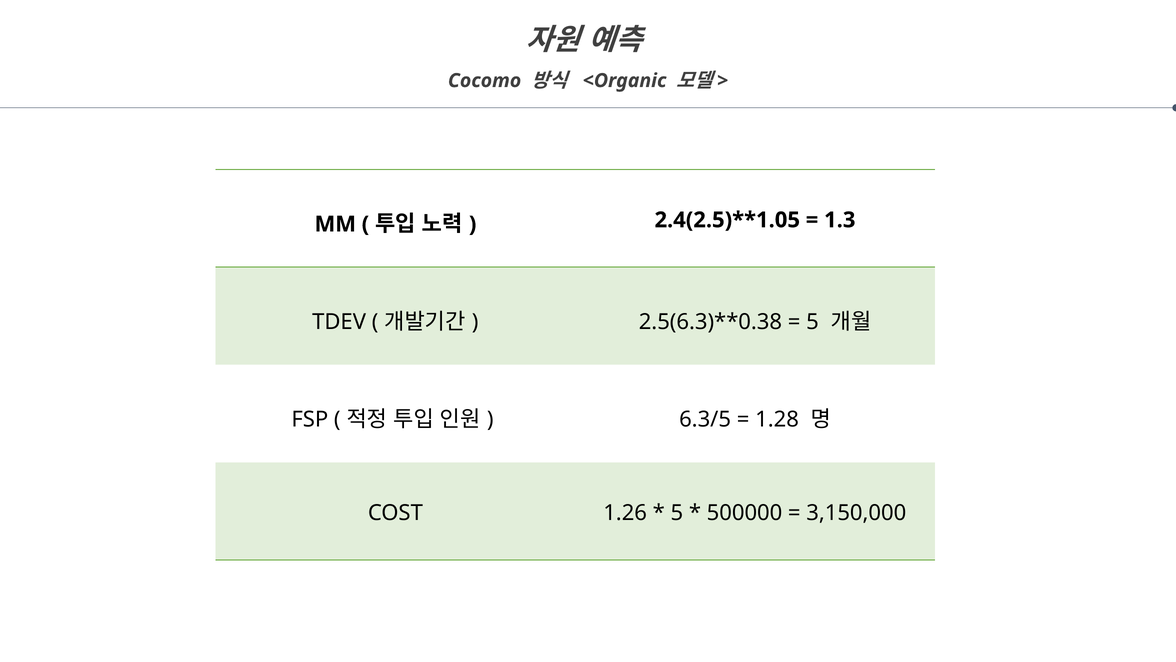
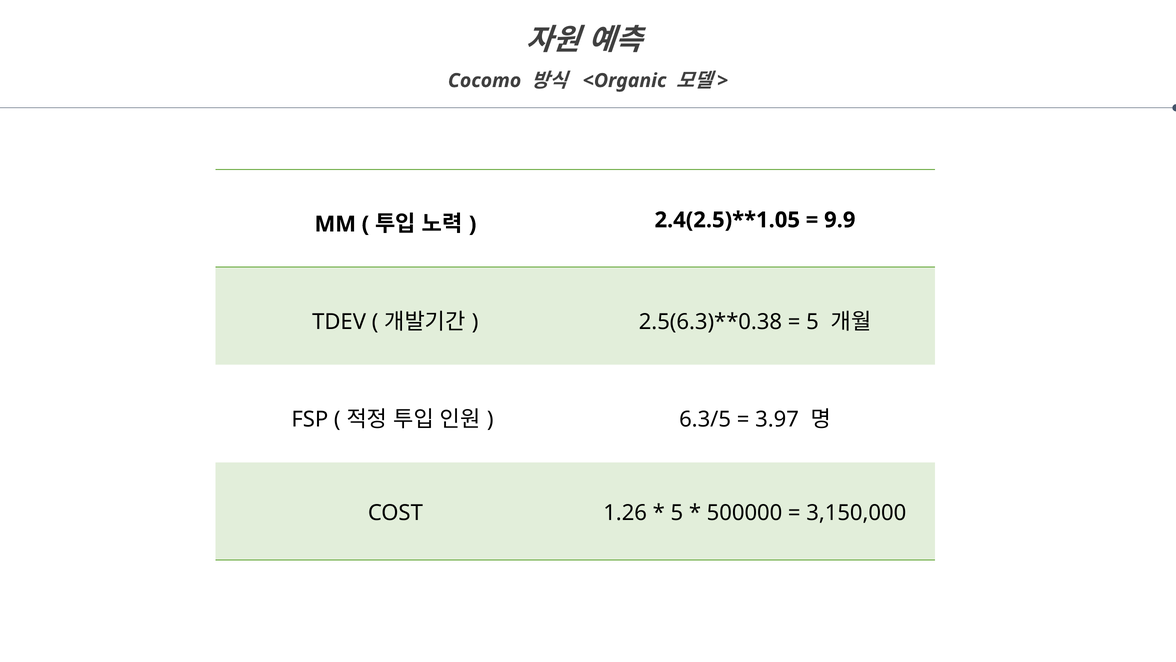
1.3: 1.3 -> 9.9 (840, 220)
1.28: 1.28 -> 3.97 (777, 419)
